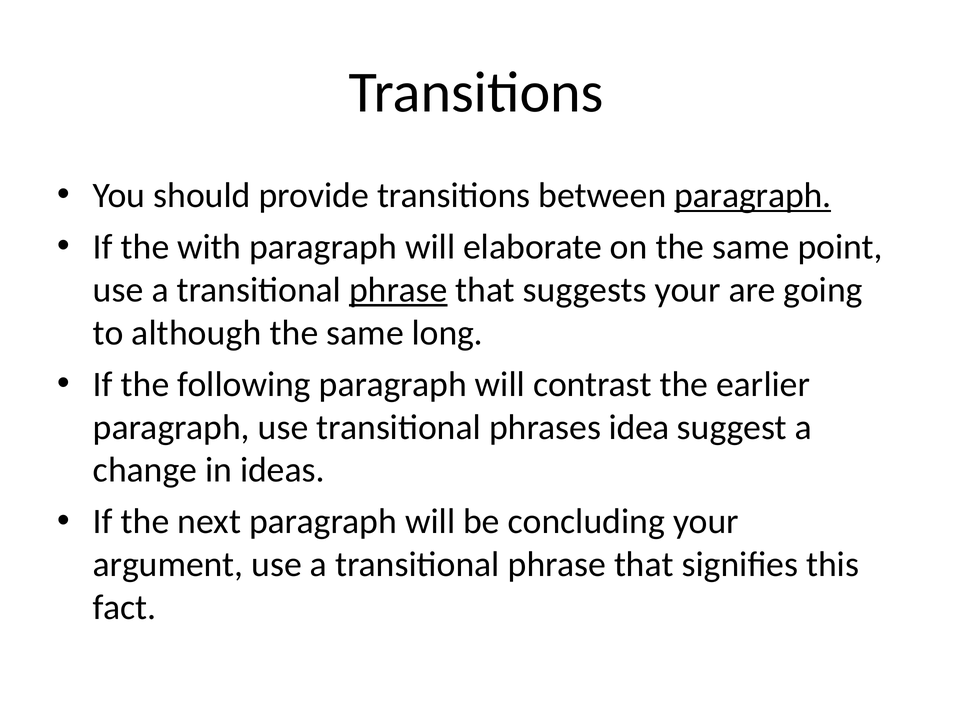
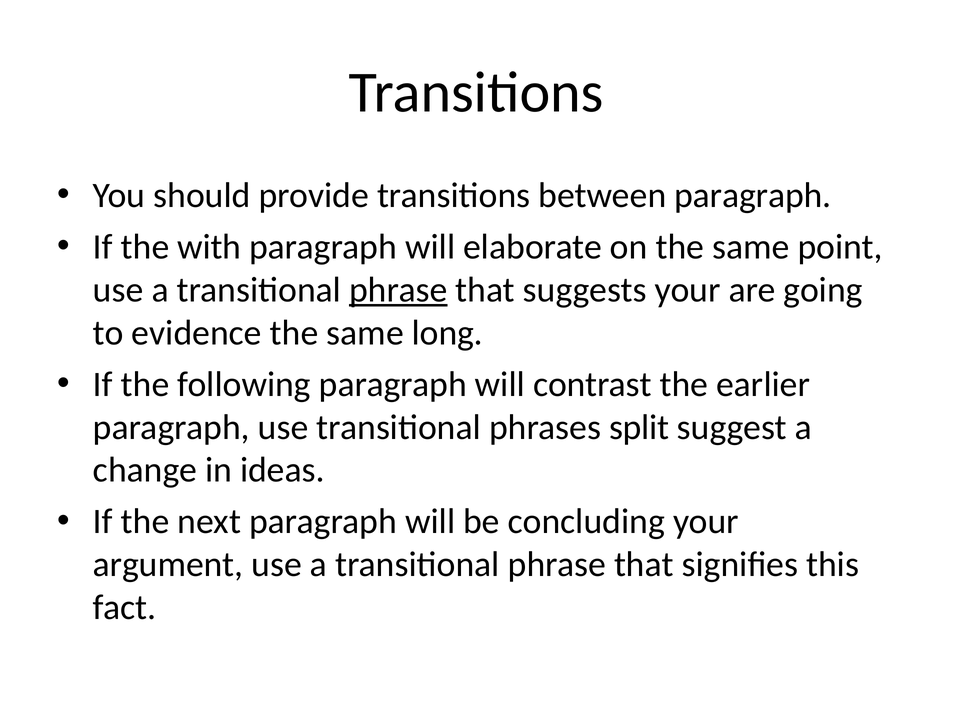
paragraph underline: present -> none (753, 195)
although: although -> evidence (197, 333)
idea: idea -> split (639, 427)
